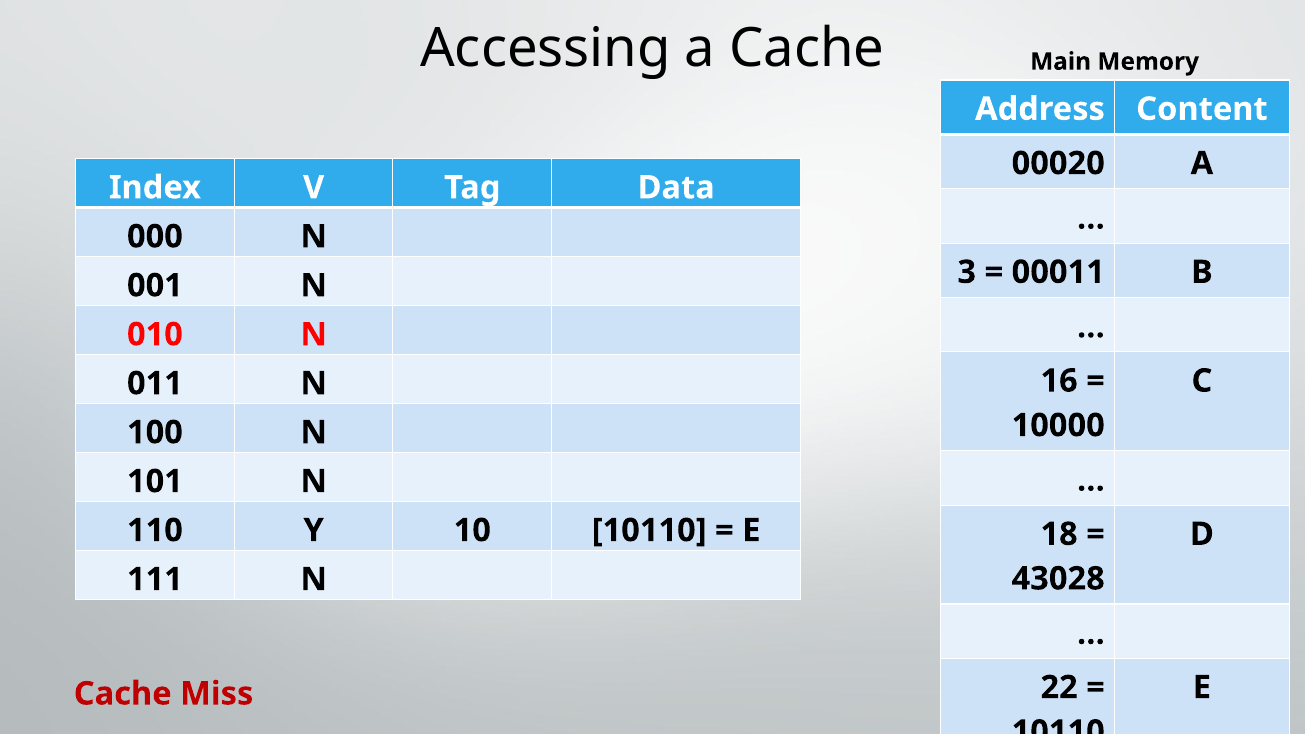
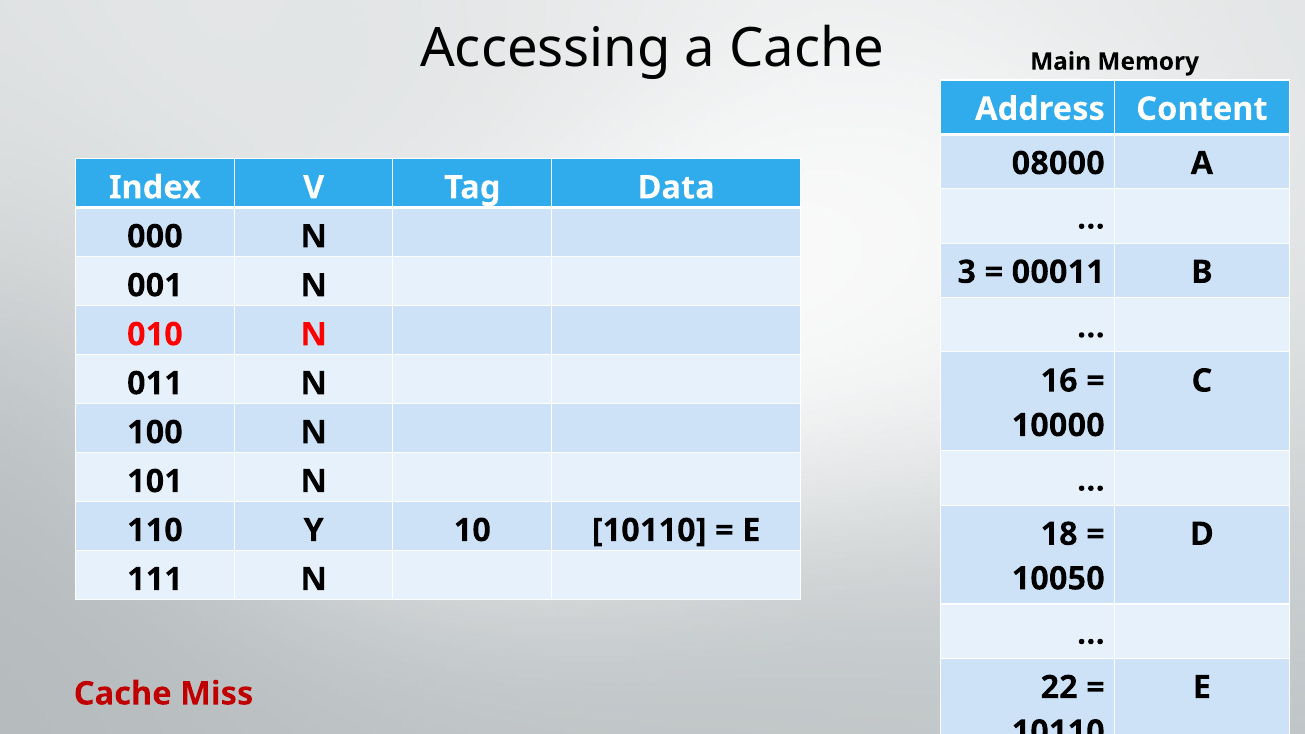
00020: 00020 -> 08000 (1058, 163)
43028: 43028 -> 10050 (1058, 579)
